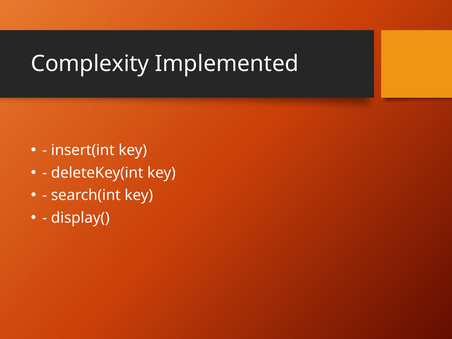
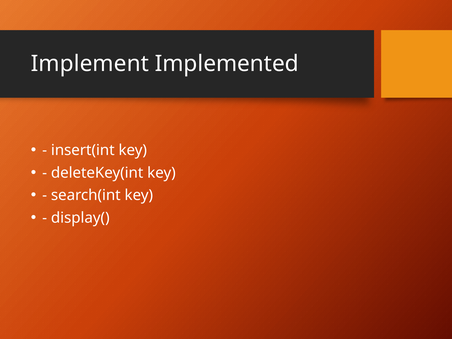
Complexity: Complexity -> Implement (90, 64)
